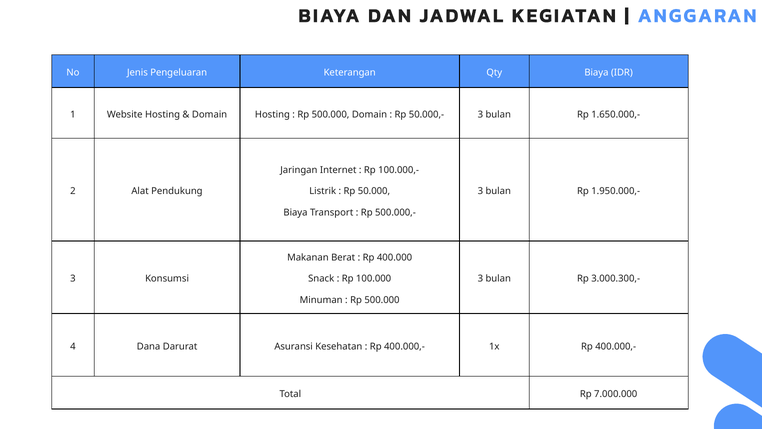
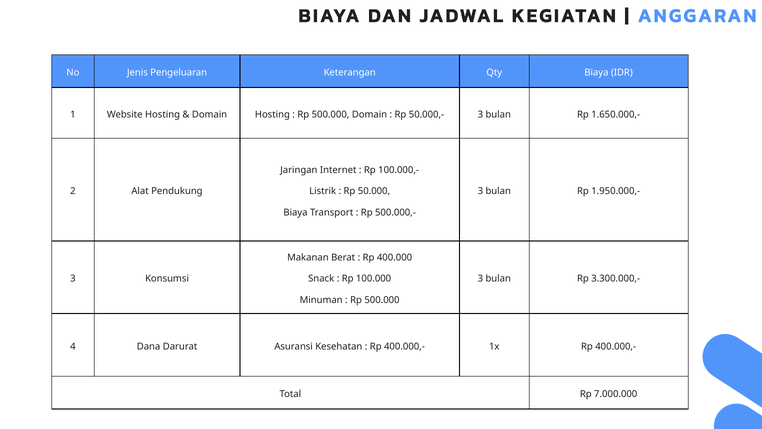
3.000.300,-: 3.000.300,- -> 3.300.000,- (616, 279)
